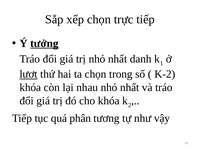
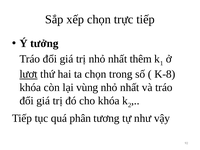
tưởng underline: present -> none (44, 43)
danh: danh -> thêm (141, 59)
K-2: K-2 -> K-8 (165, 74)
nhau: nhau -> vùng (87, 87)
